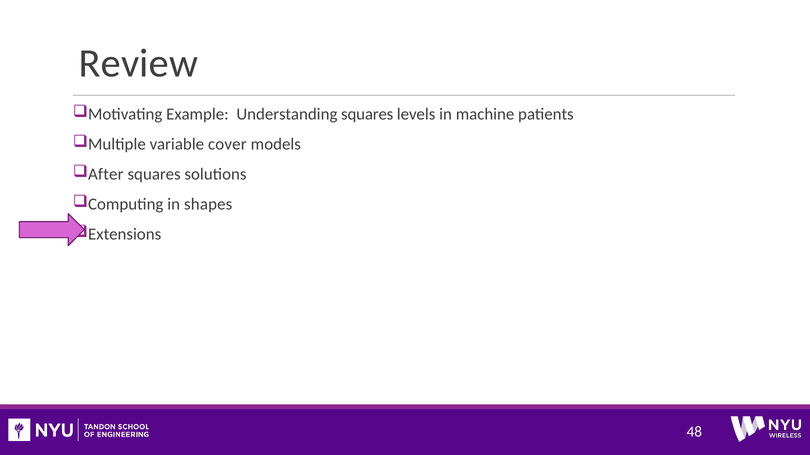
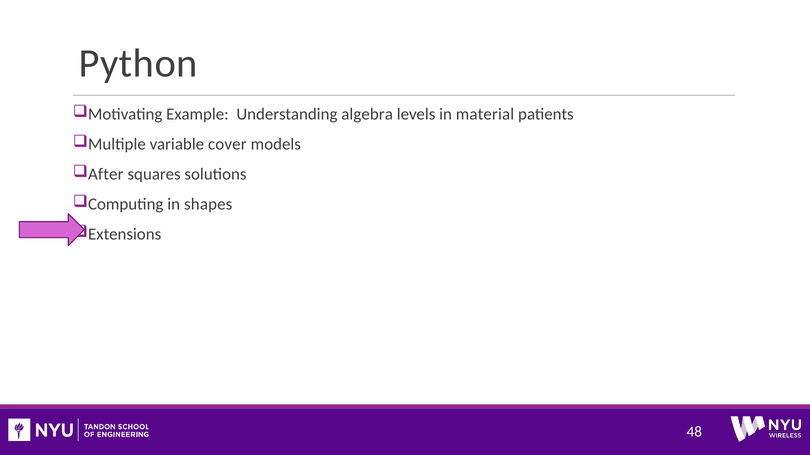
Review: Review -> Python (138, 63)
Understanding squares: squares -> algebra (367, 114)
machine: machine -> material (485, 114)
